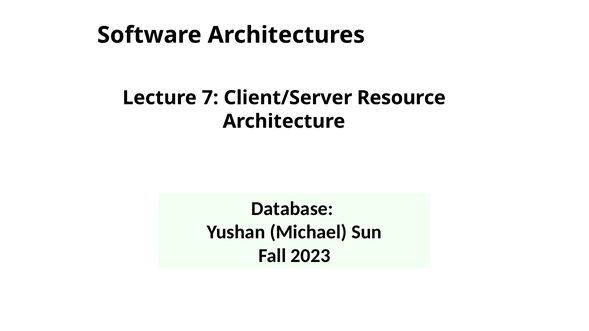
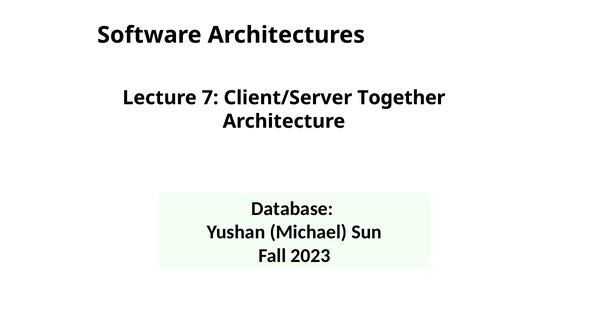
Resource: Resource -> Together (401, 98)
